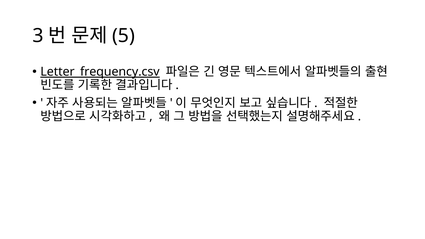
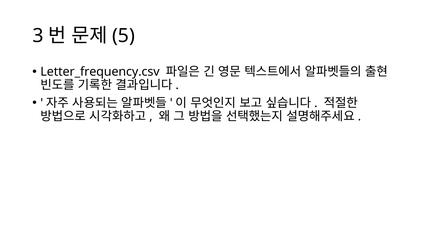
Letter_frequency.csv underline: present -> none (100, 72)
